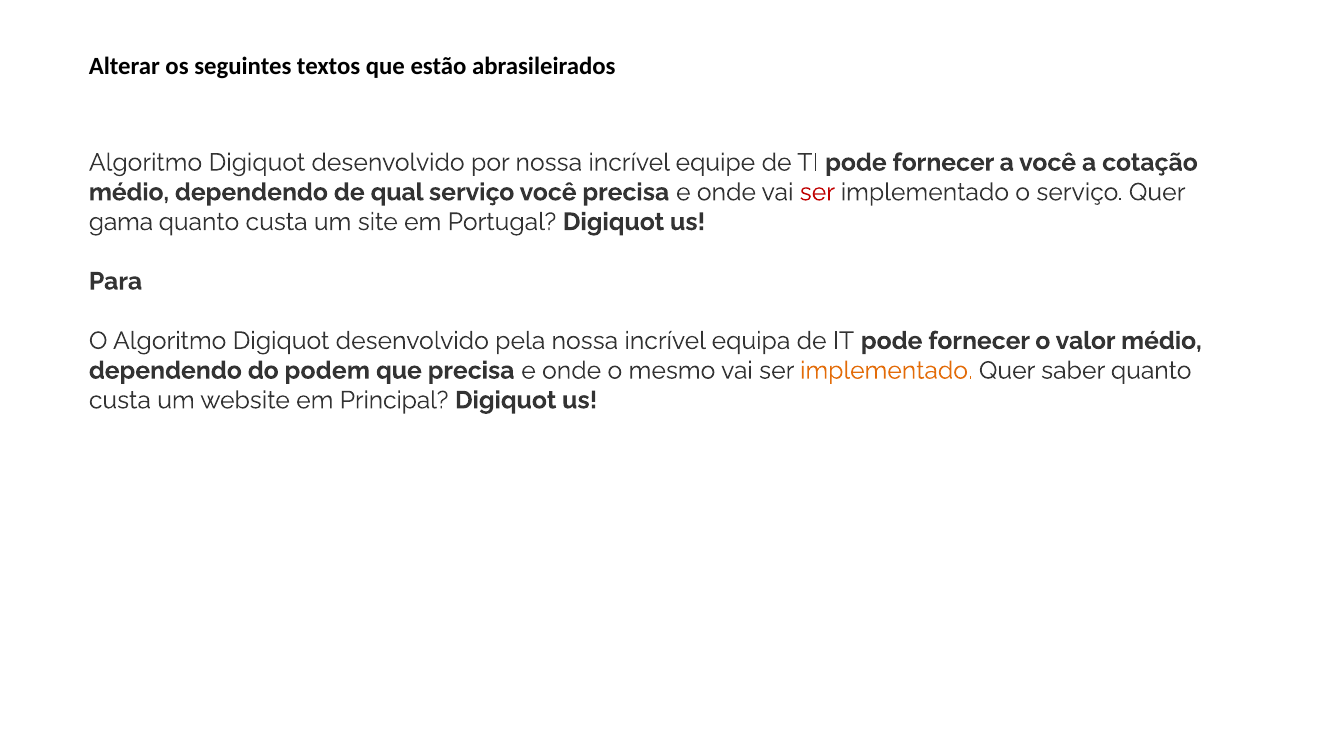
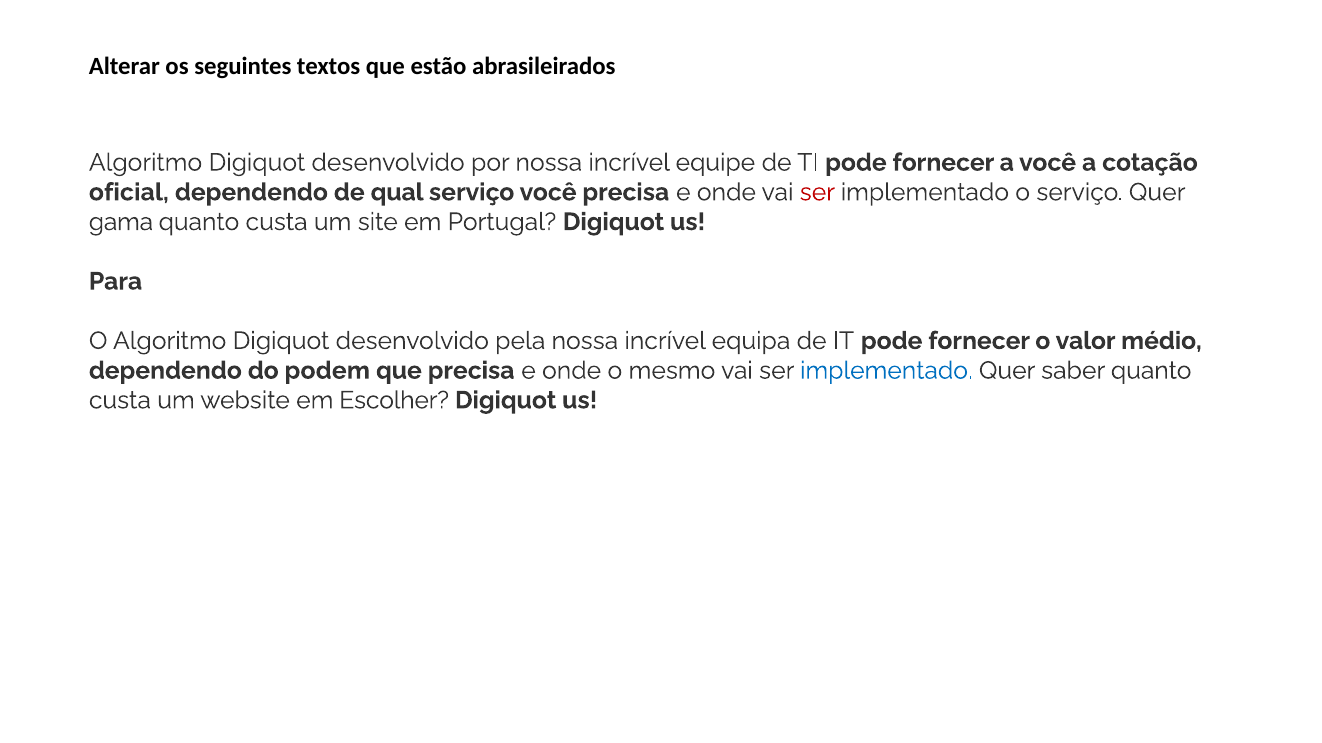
médio: médio -> oficial (129, 192)
implementado colour: orange -> blue (886, 371)
Principal: Principal -> Escolher (394, 401)
